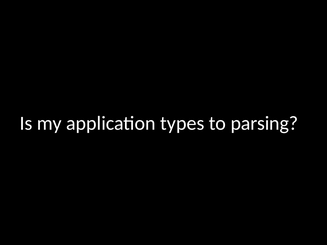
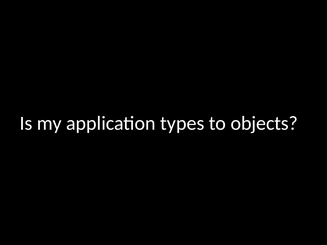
parsing: parsing -> objects (264, 123)
